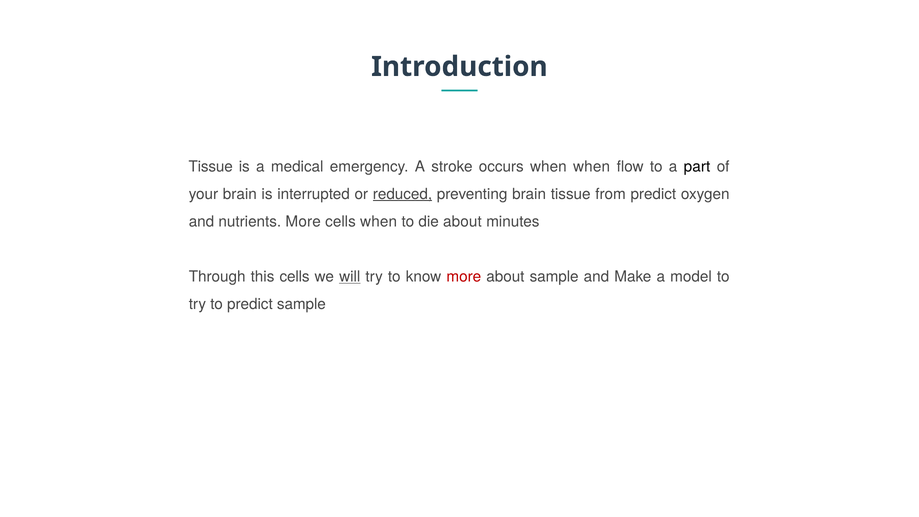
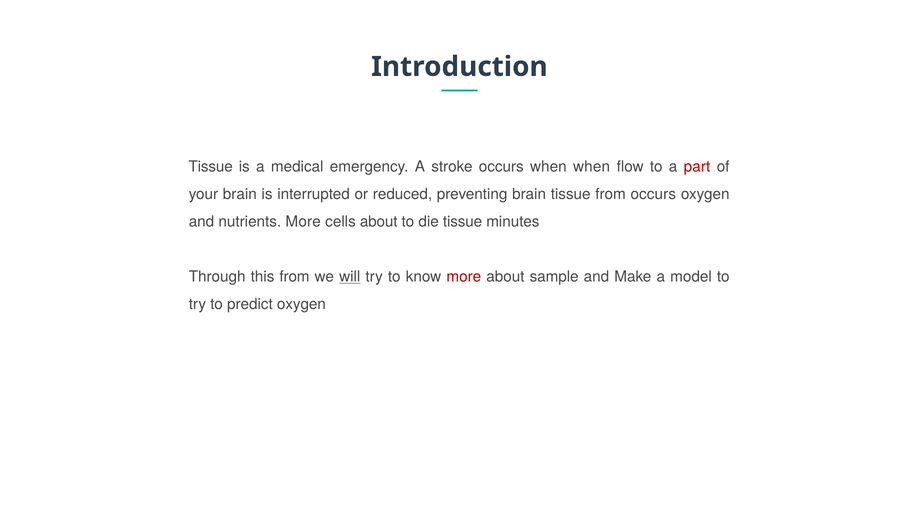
part colour: black -> red (697, 166)
reduced underline: present -> none (402, 194)
from predict: predict -> occurs (653, 194)
cells when: when -> about (379, 222)
die about: about -> tissue (463, 222)
this cells: cells -> from (295, 277)
predict sample: sample -> oxygen (301, 304)
